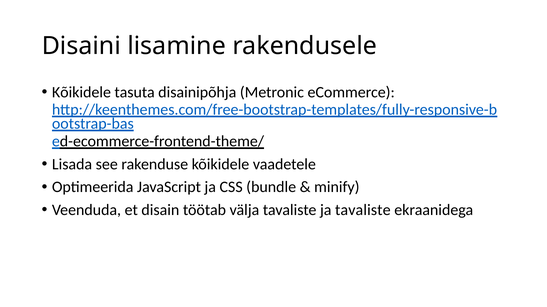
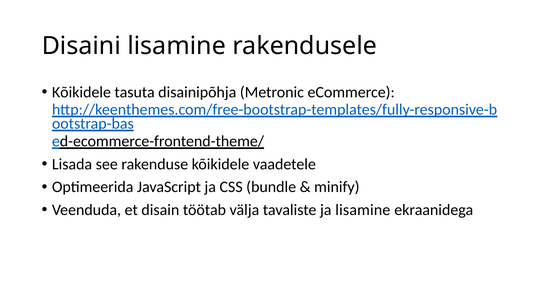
ja tavaliste: tavaliste -> lisamine (363, 210)
